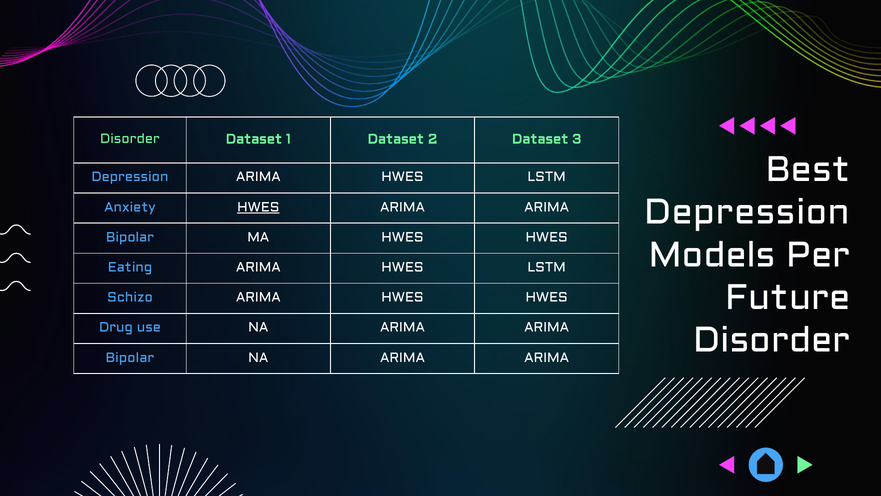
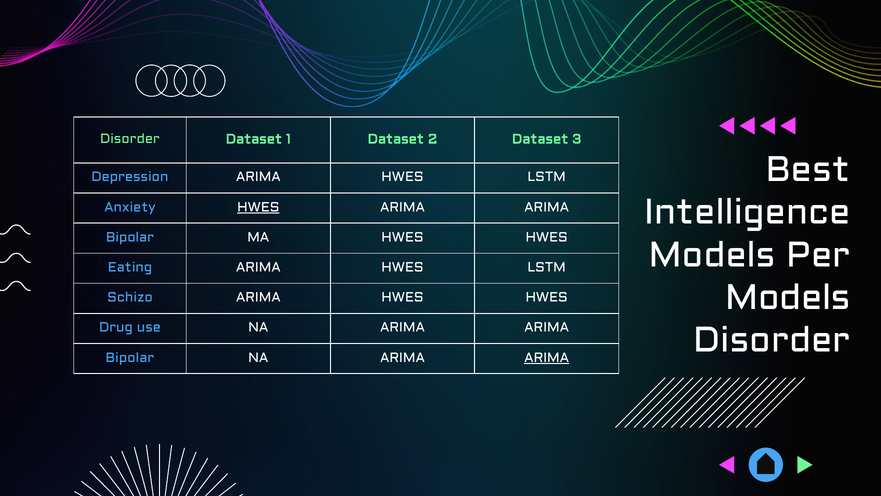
Depression: Depression -> Intelligence (747, 212)
Future: Future -> Models (788, 297)
ARIMA underline: none -> present (547, 357)
